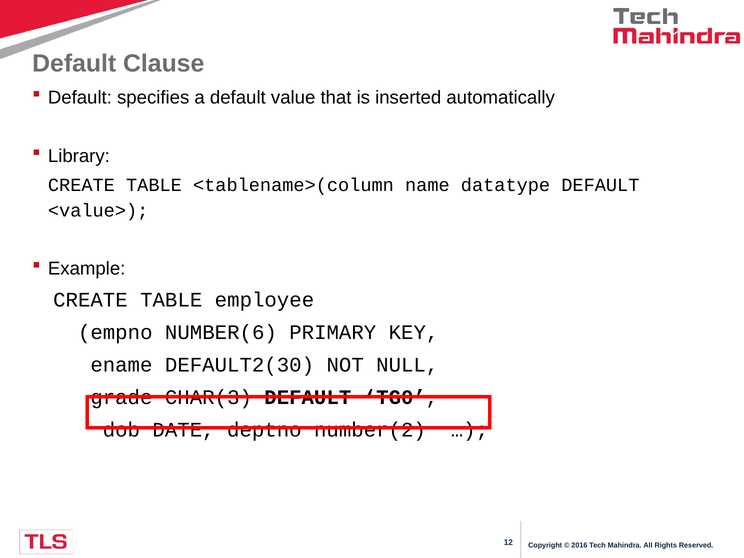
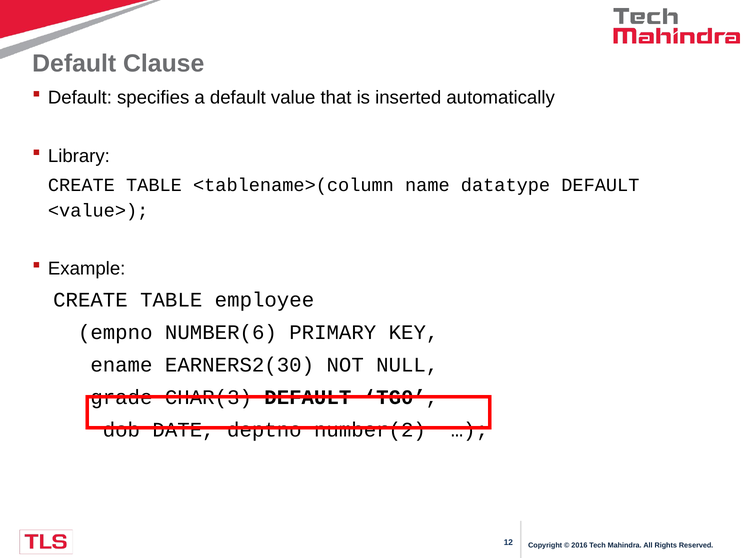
DEFAULT2(30: DEFAULT2(30 -> EARNERS2(30 (240, 365)
